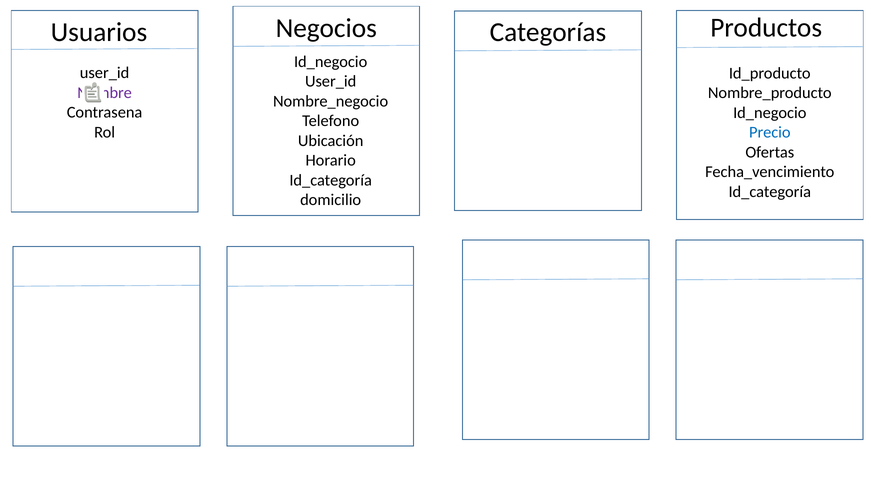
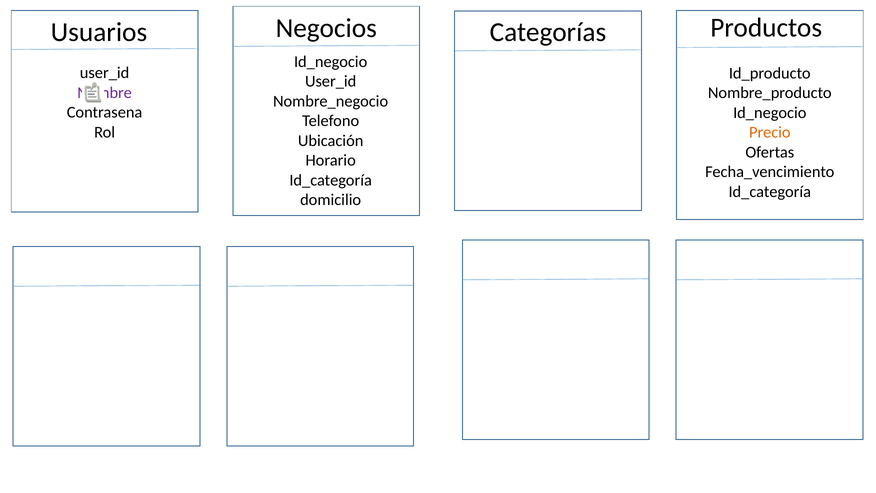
Precio colour: blue -> orange (770, 132)
